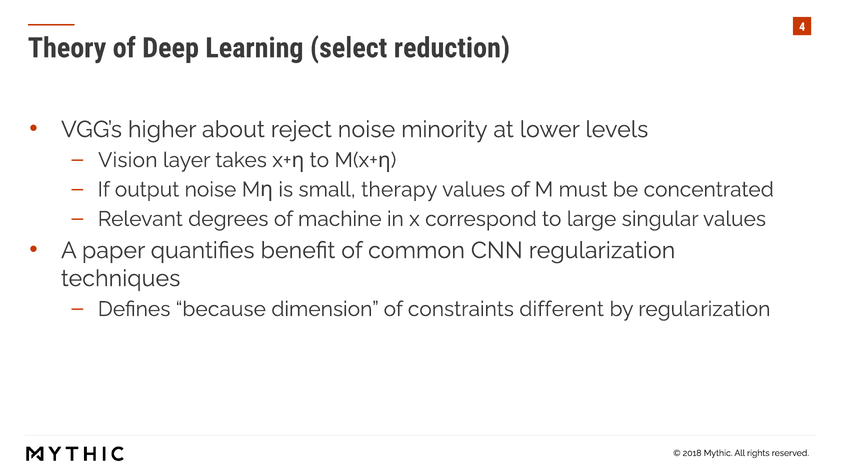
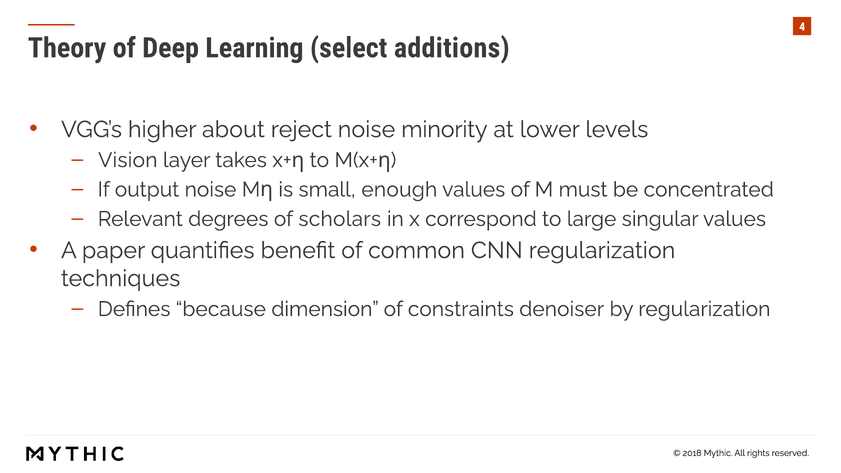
reduction: reduction -> additions (452, 48)
therapy: therapy -> enough (399, 190)
machine: machine -> scholars (340, 219)
different: different -> denoiser (562, 309)
